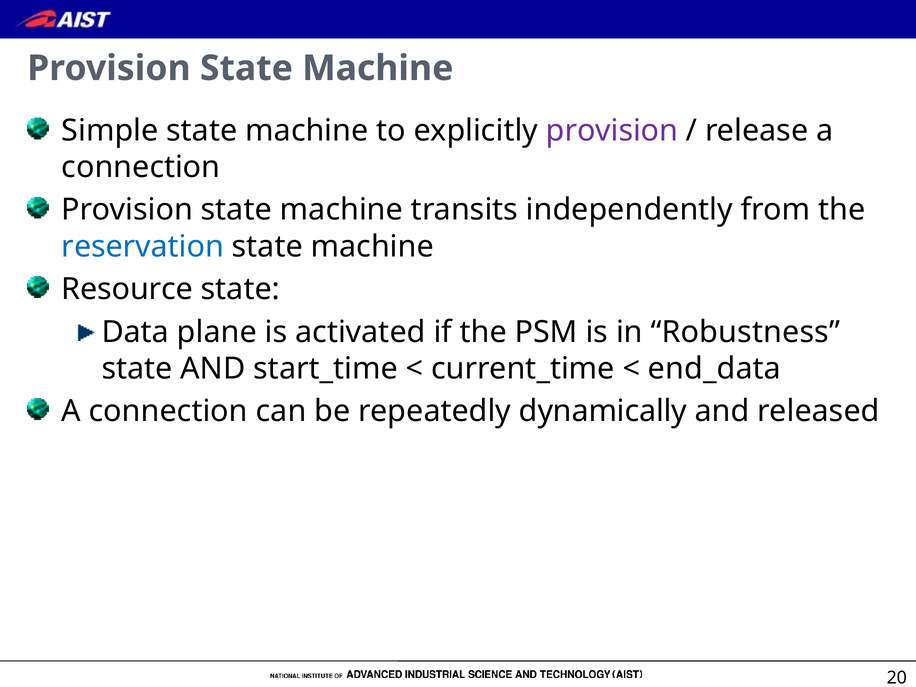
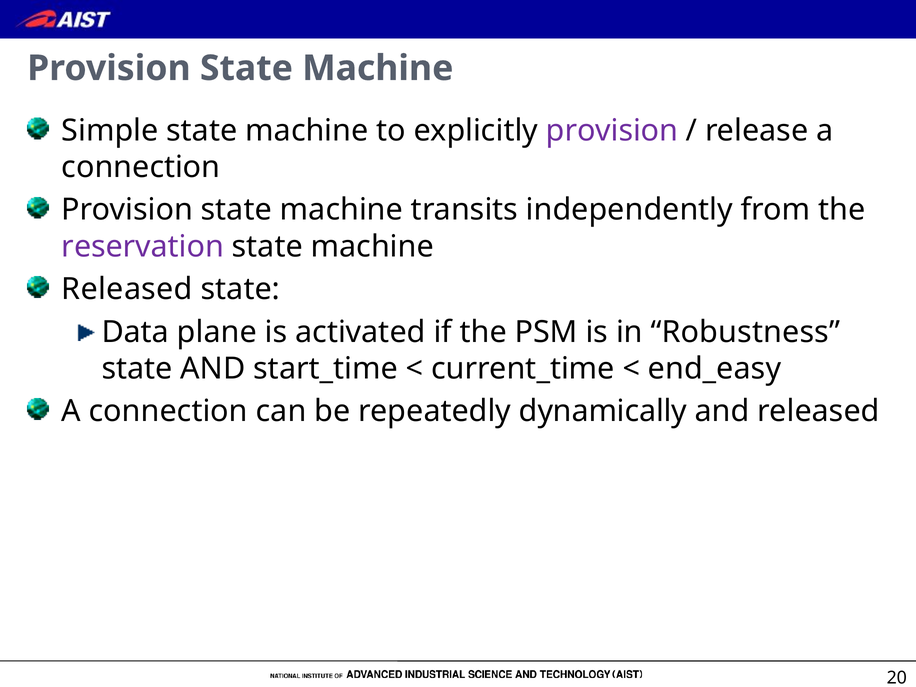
reservation colour: blue -> purple (143, 247)
Resource: Resource -> Released (127, 289)
end_data: end_data -> end_easy (715, 369)
